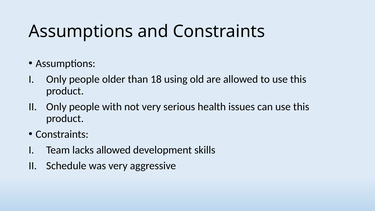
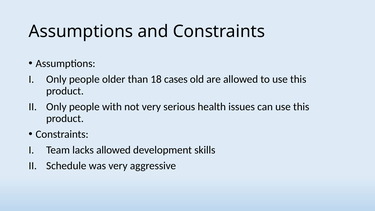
using: using -> cases (176, 79)
